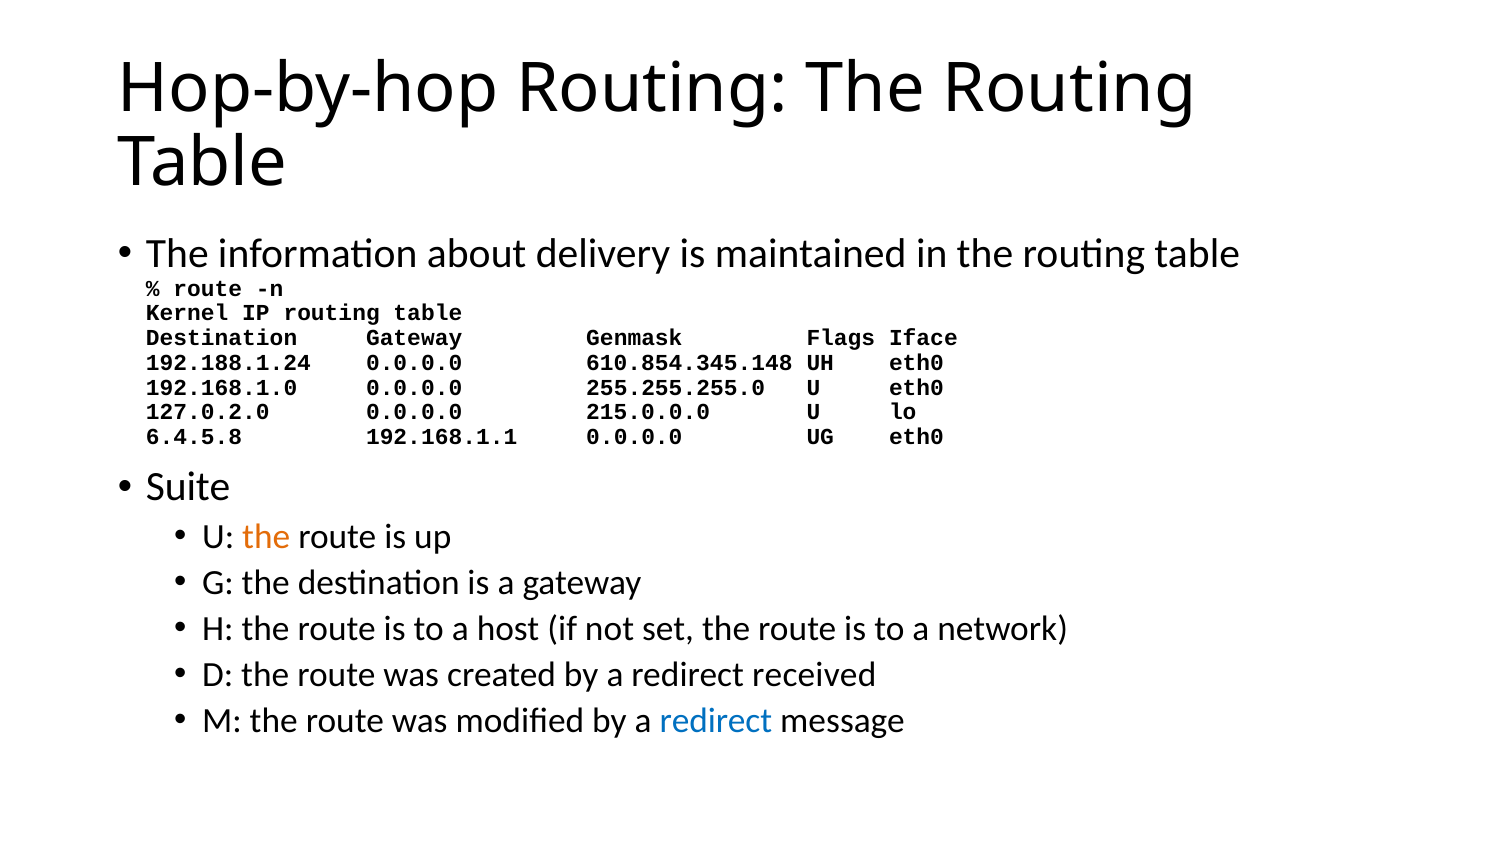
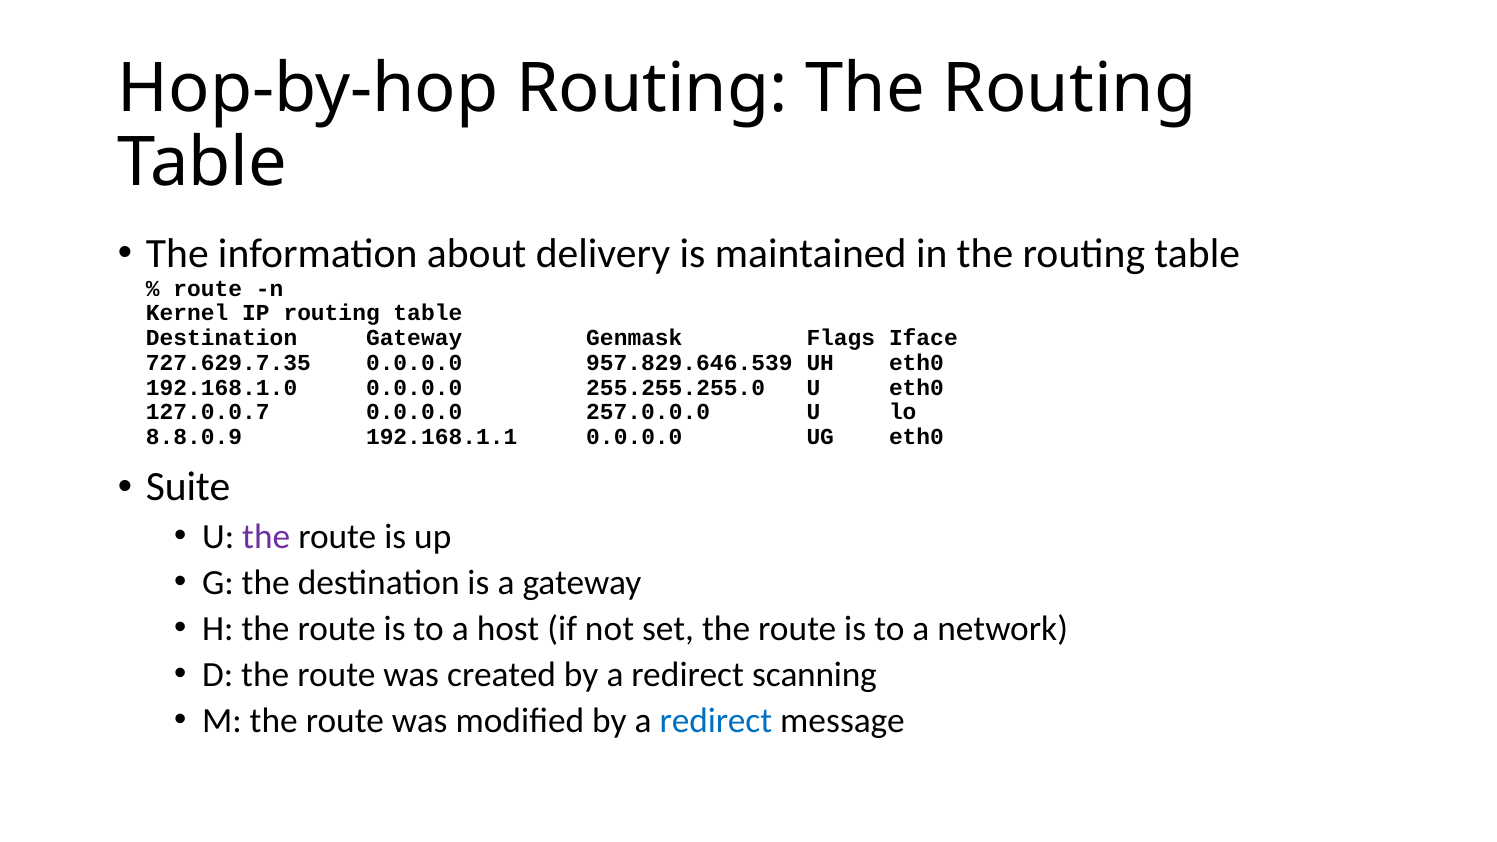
192.188.1.24: 192.188.1.24 -> 727.629.7.35 (228, 363)
610.854.345.148: 610.854.345.148 -> 957.829.646.539 (689, 363)
127.0.2.0: 127.0.2.0 -> 127.0.0.7 (208, 412)
215.0.0.0: 215.0.0.0 -> 257.0.0.0 (648, 412)
6.4.5.8: 6.4.5.8 -> 8.8.0.9 (194, 437)
the colour: orange -> purple (266, 537)
received: received -> scanning (814, 674)
